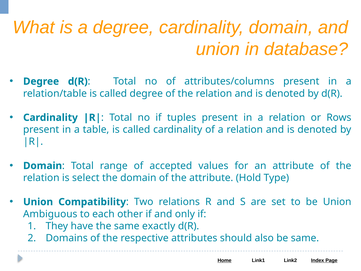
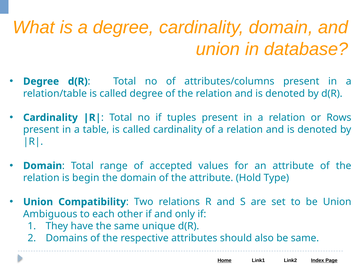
select: select -> begin (86, 178)
exactly: exactly -> unique (159, 226)
